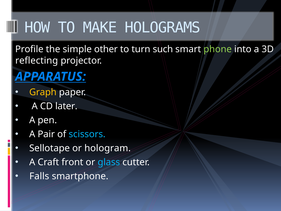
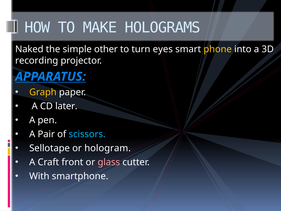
Profile: Profile -> Naked (29, 49)
such: such -> eyes (163, 49)
phone colour: light green -> yellow (218, 49)
reflecting: reflecting -> recording (37, 60)
glass colour: light blue -> pink (109, 162)
Falls: Falls -> With (39, 176)
